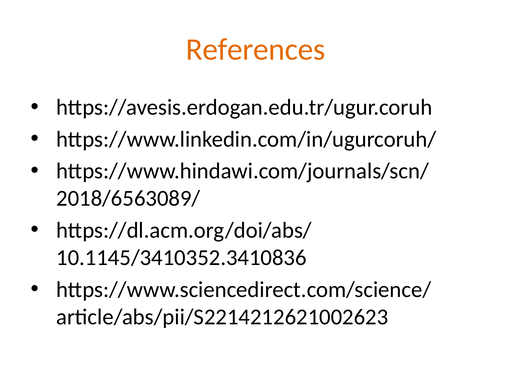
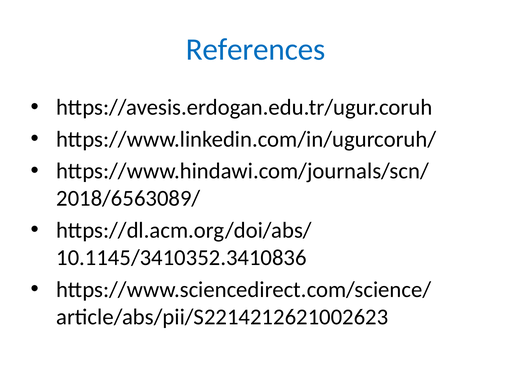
References colour: orange -> blue (256, 49)
